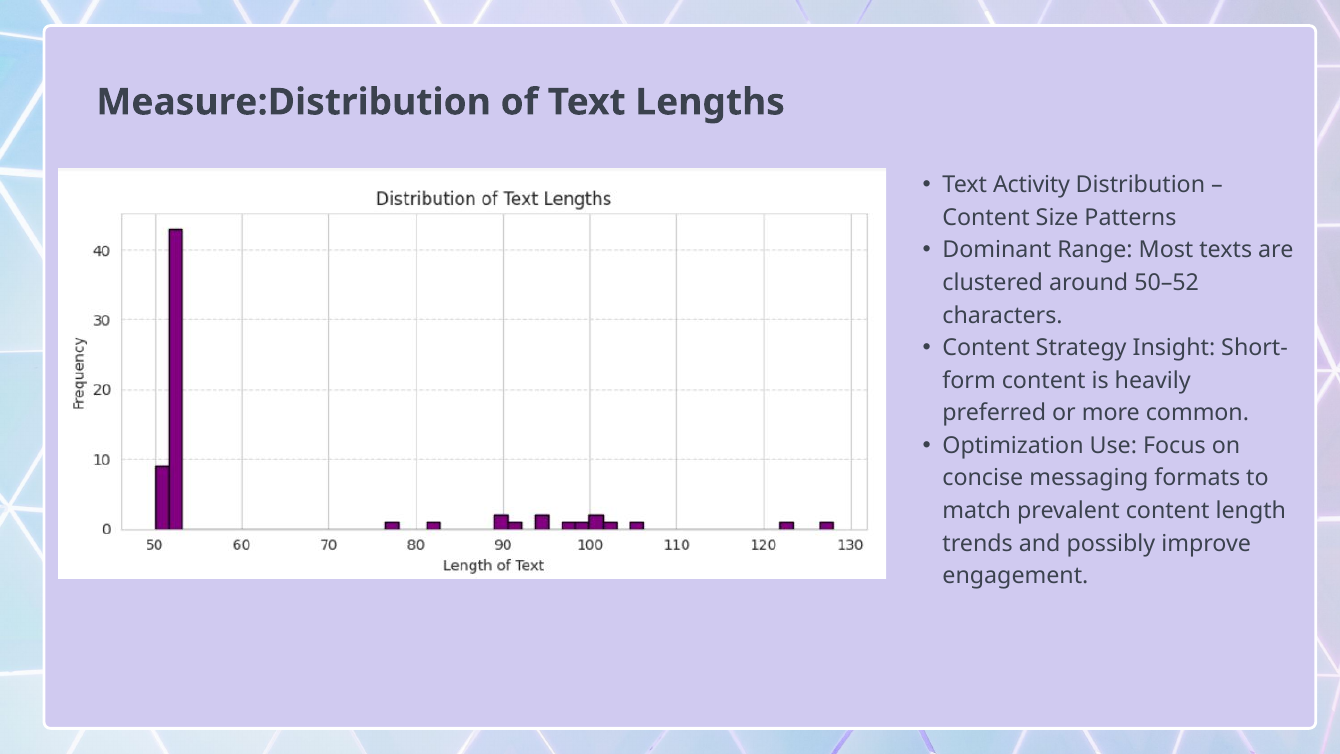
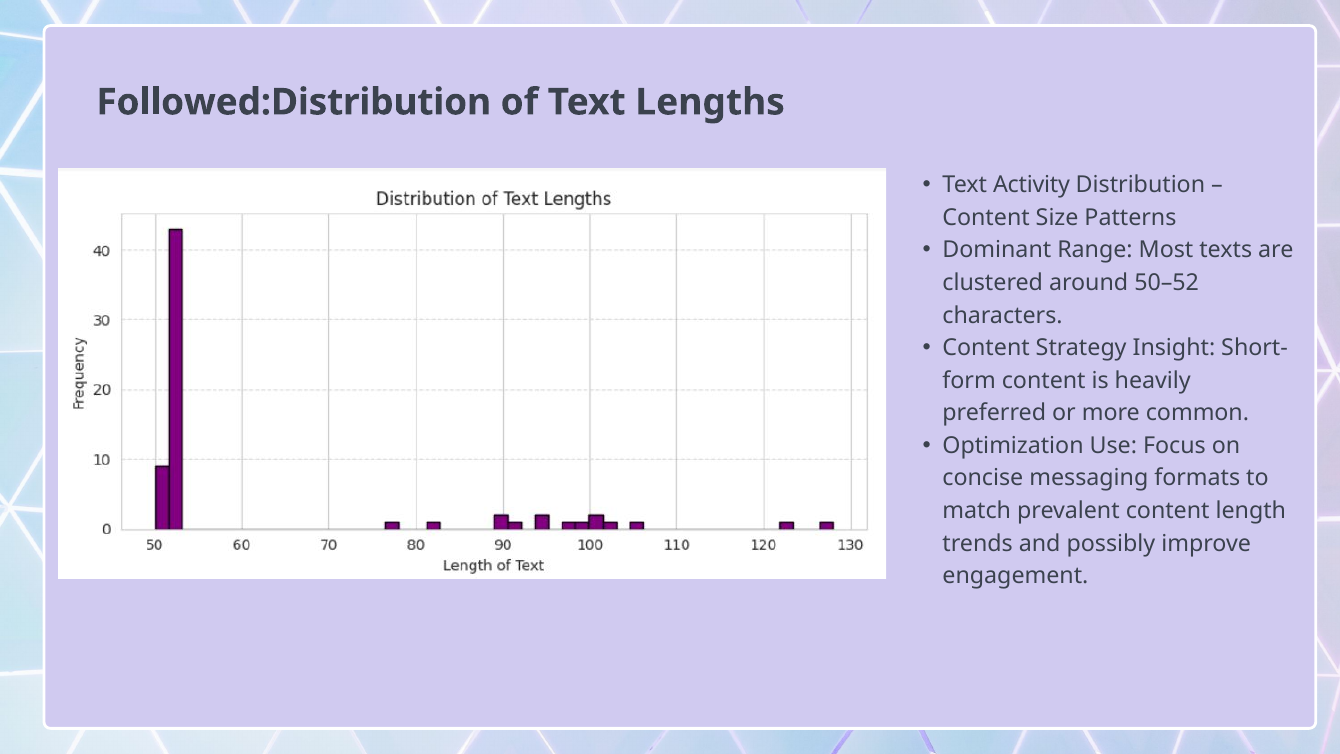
Measure:Distribution: Measure:Distribution -> Followed:Distribution (294, 102)
